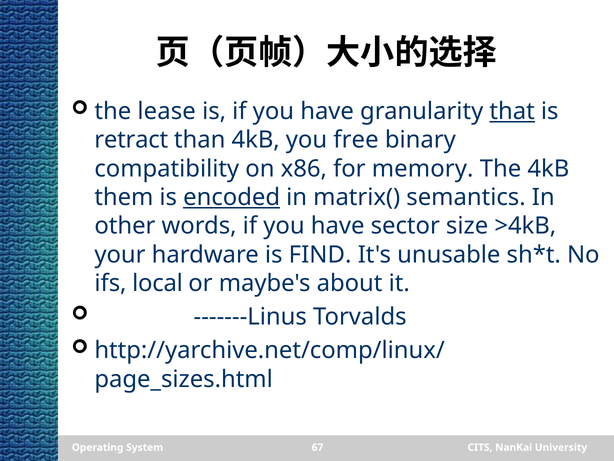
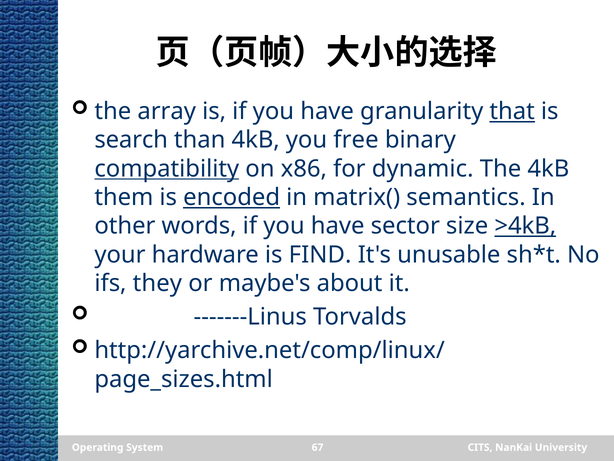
lease: lease -> array (167, 111)
retract: retract -> search (131, 140)
compatibility underline: none -> present (167, 169)
memory: memory -> dynamic (423, 169)
>4kB underline: none -> present (525, 226)
local: local -> they (157, 283)
